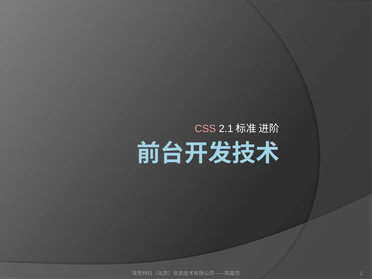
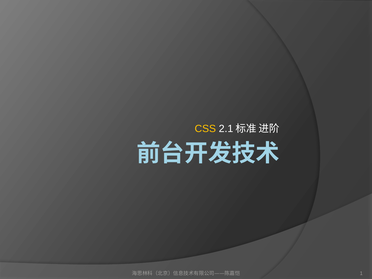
CSS colour: pink -> yellow (205, 129)
